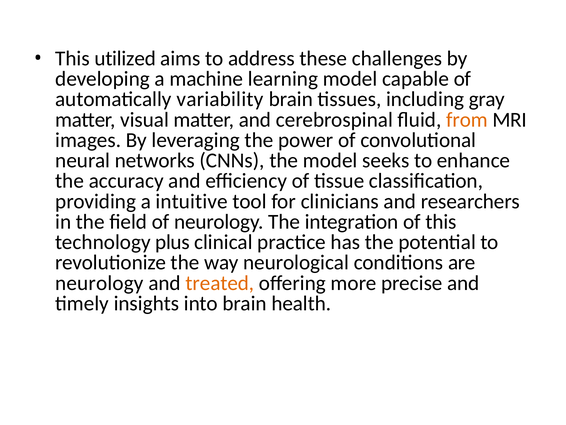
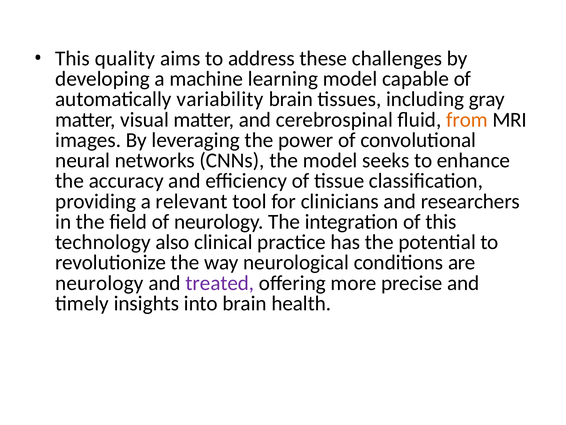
utilized: utilized -> quality (125, 58)
intuitive: intuitive -> relevant (192, 201)
plus: plus -> also (172, 242)
treated colour: orange -> purple (220, 283)
